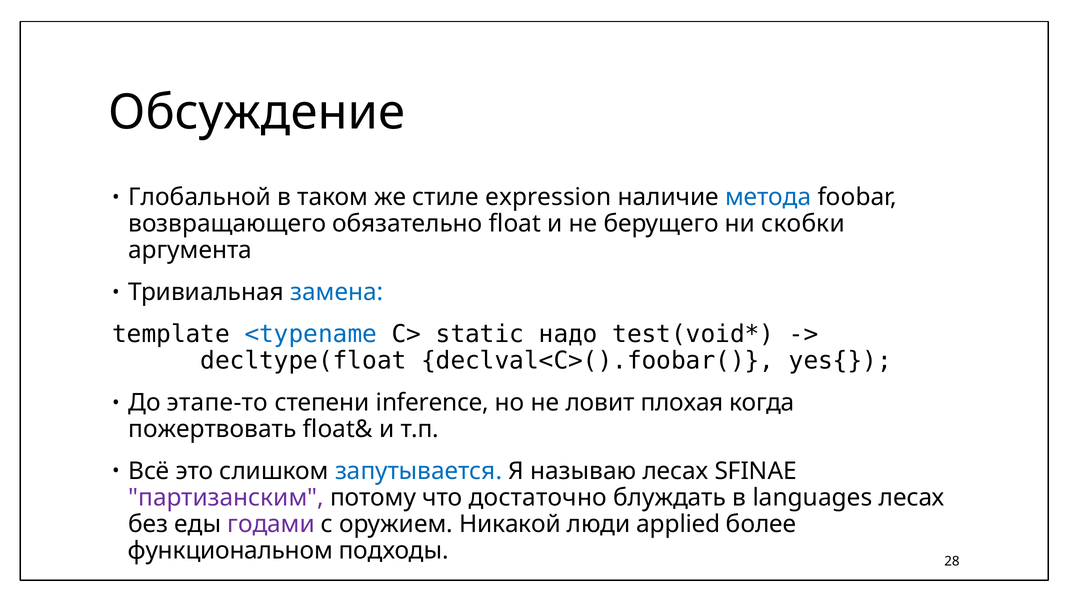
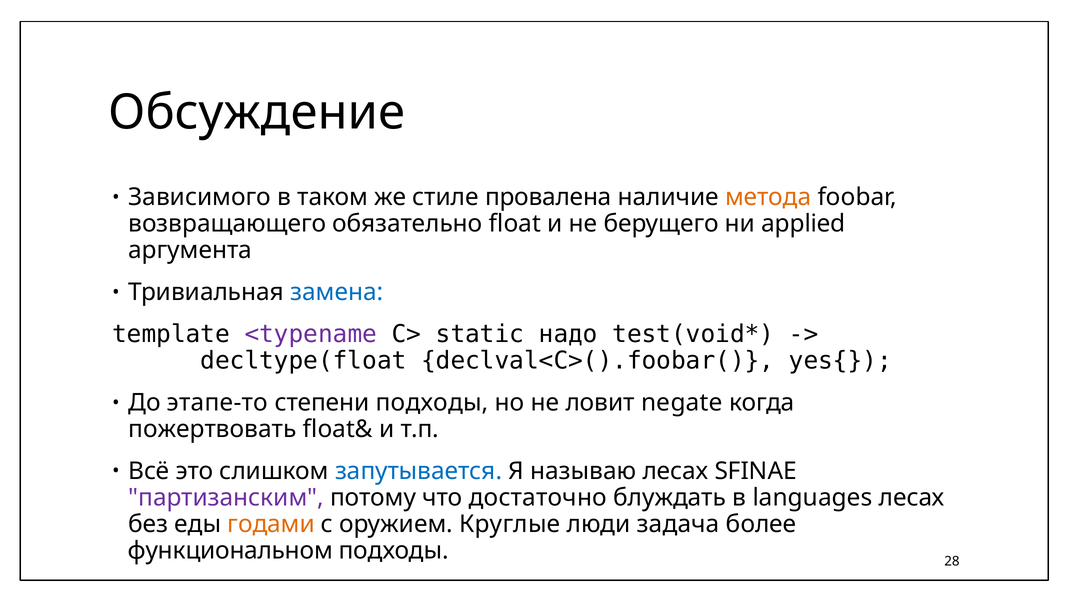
Глобальной: Глобальной -> Зависимого (200, 197)
expression: expression -> провалена (548, 197)
метода colour: blue -> orange (768, 197)
скобки: скобки -> applied (803, 224)
<typename colour: blue -> purple (311, 334)
степени inference: inference -> подходы (432, 403)
плохая: плохая -> negate (682, 403)
годами colour: purple -> orange (271, 524)
Никакой: Никакой -> Круглые (510, 524)
applied: applied -> задача (678, 524)
